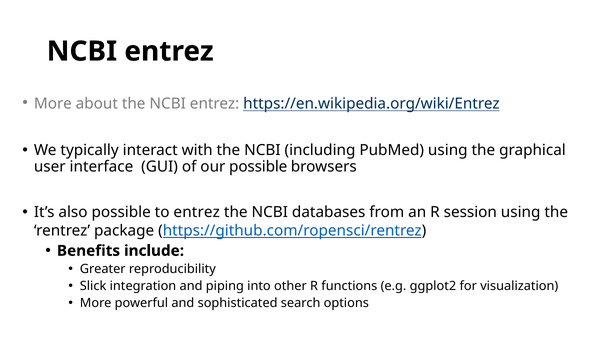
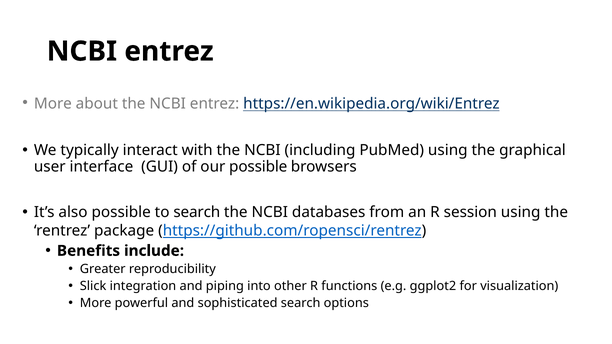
to entrez: entrez -> search (197, 212)
